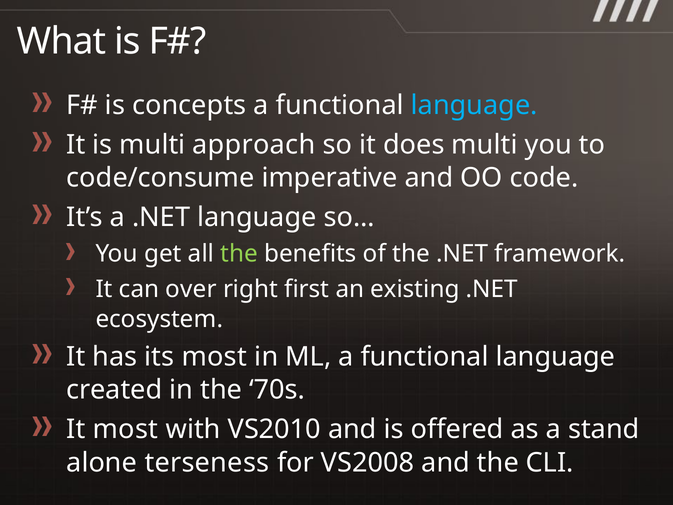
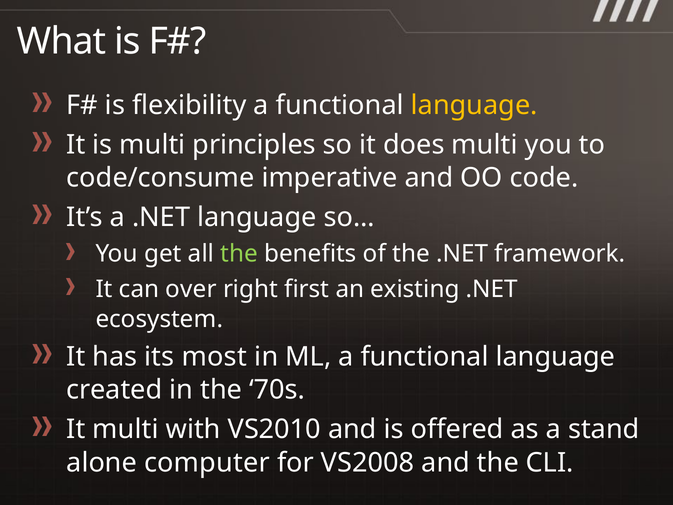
concepts: concepts -> flexibility (189, 105)
language colour: light blue -> yellow (474, 105)
approach: approach -> principles (254, 144)
It most: most -> multi (126, 429)
terseness: terseness -> computer (207, 462)
